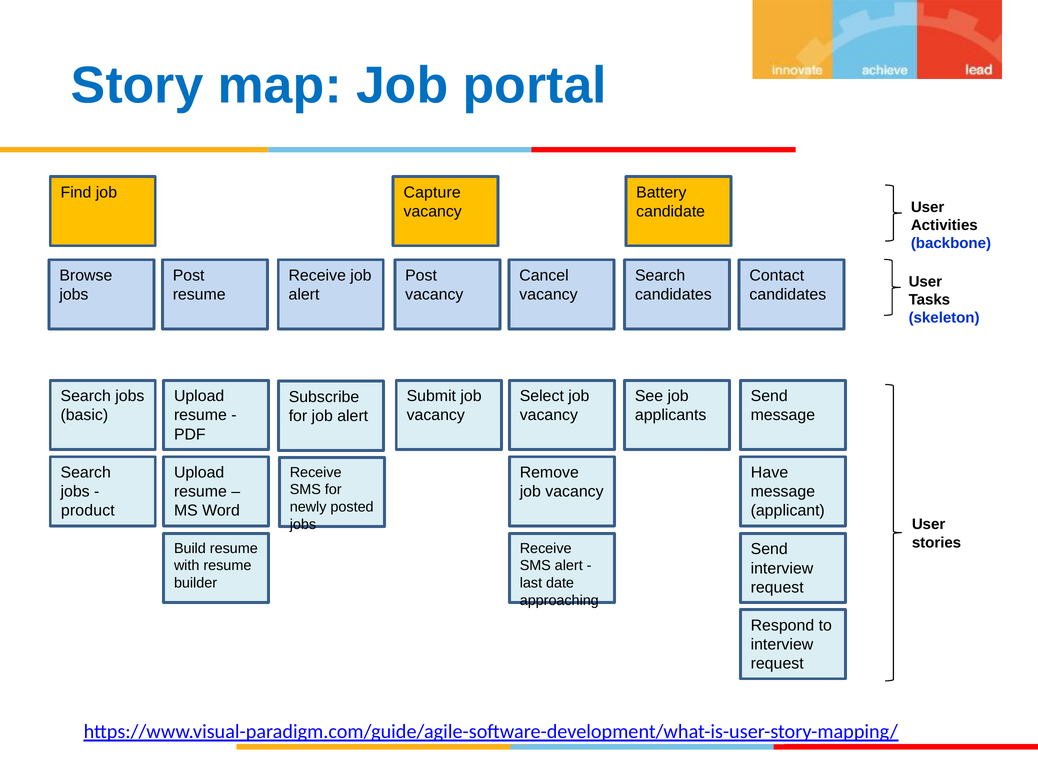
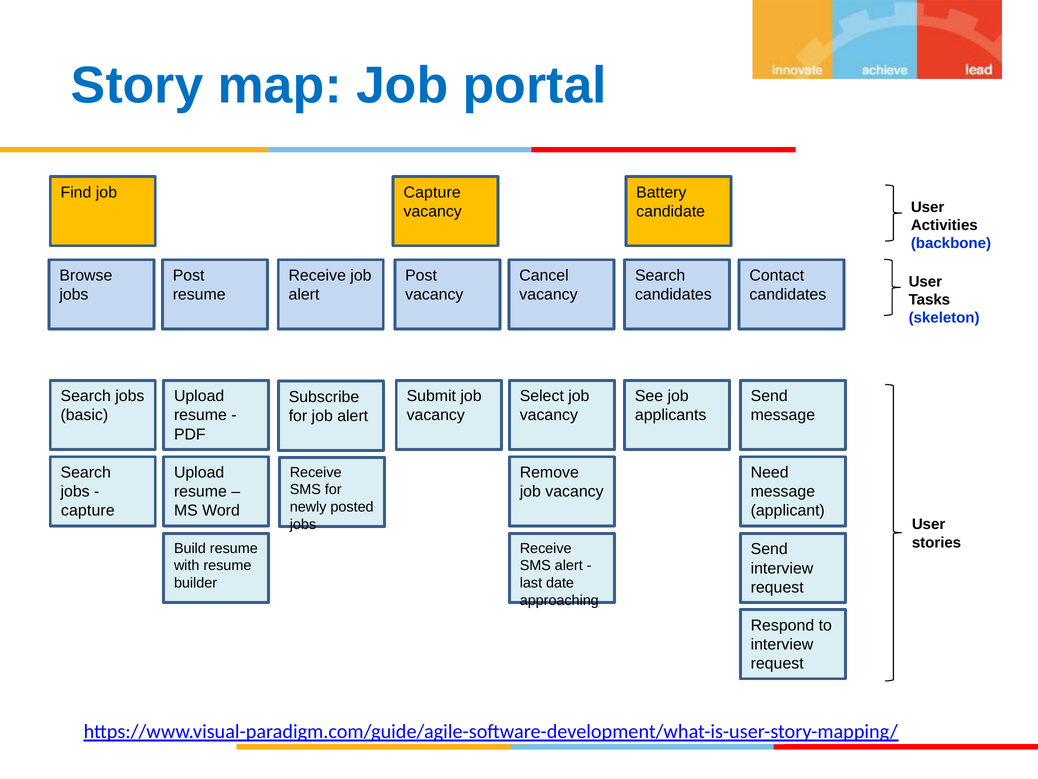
Have: Have -> Need (770, 472)
product: product -> capture (88, 510)
